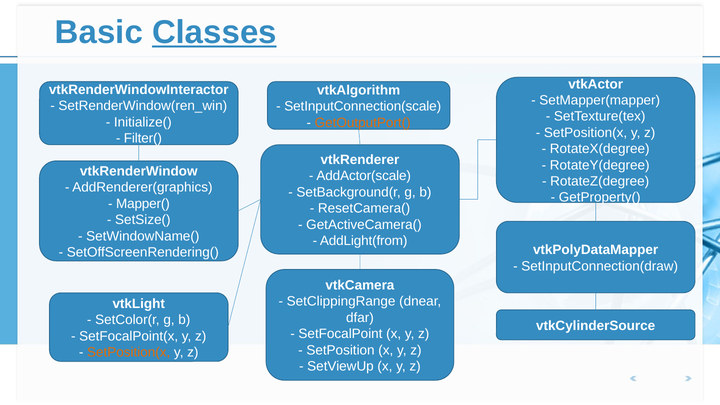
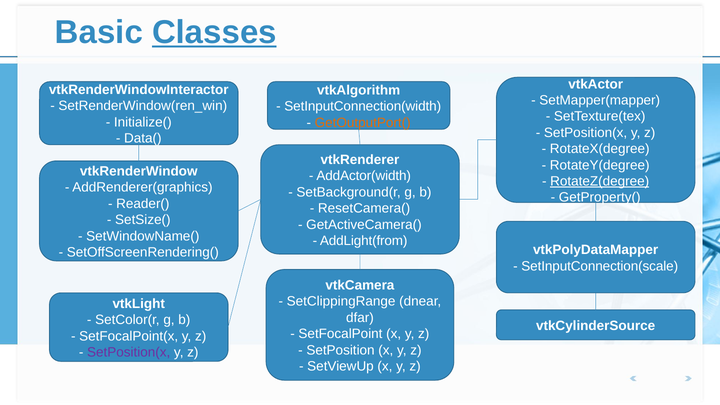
SetInputConnection(scale: SetInputConnection(scale -> SetInputConnection(width (363, 106)
Filter(: Filter( -> Data( (143, 138)
AddActor(scale: AddActor(scale -> AddActor(width (364, 176)
RotateZ(degree underline: none -> present (600, 181)
Mapper(: Mapper( -> Reader( (143, 204)
SetInputConnection(draw: SetInputConnection(draw -> SetInputConnection(scale (600, 266)
SetPosition(x colour: orange -> purple (129, 352)
